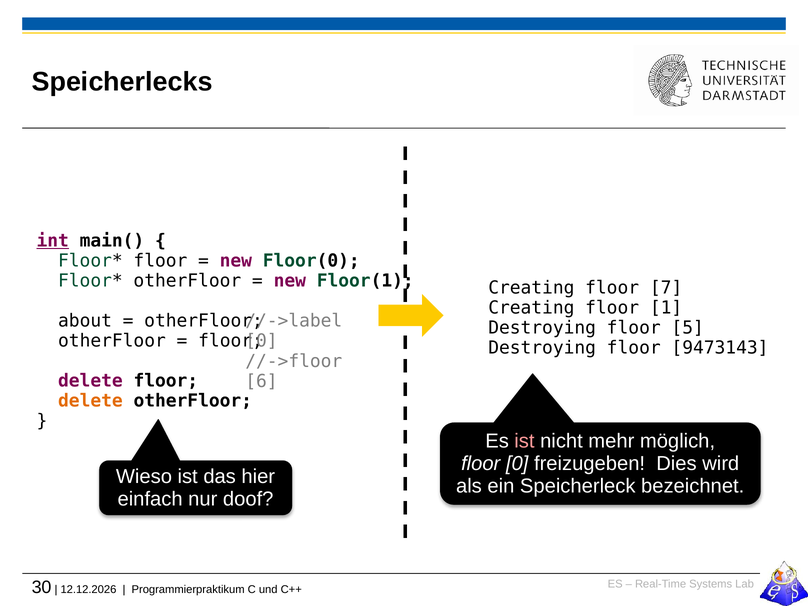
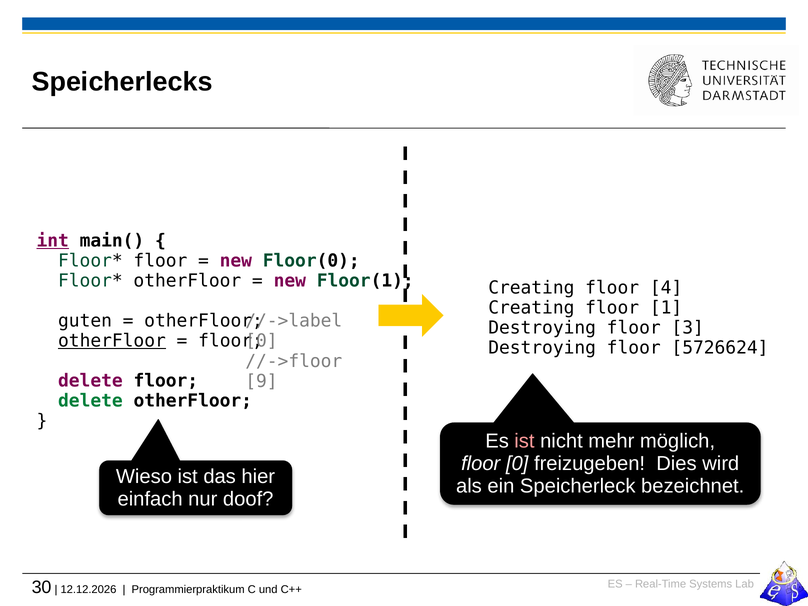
7: 7 -> 4 (666, 288)
about: about -> guten (85, 321)
5: 5 -> 3 (688, 328)
otherFloor underline: none -> present (112, 341)
9473143: 9473143 -> 5726624 (720, 348)
6: 6 -> 9 (261, 381)
delete colour: orange -> green (90, 401)
